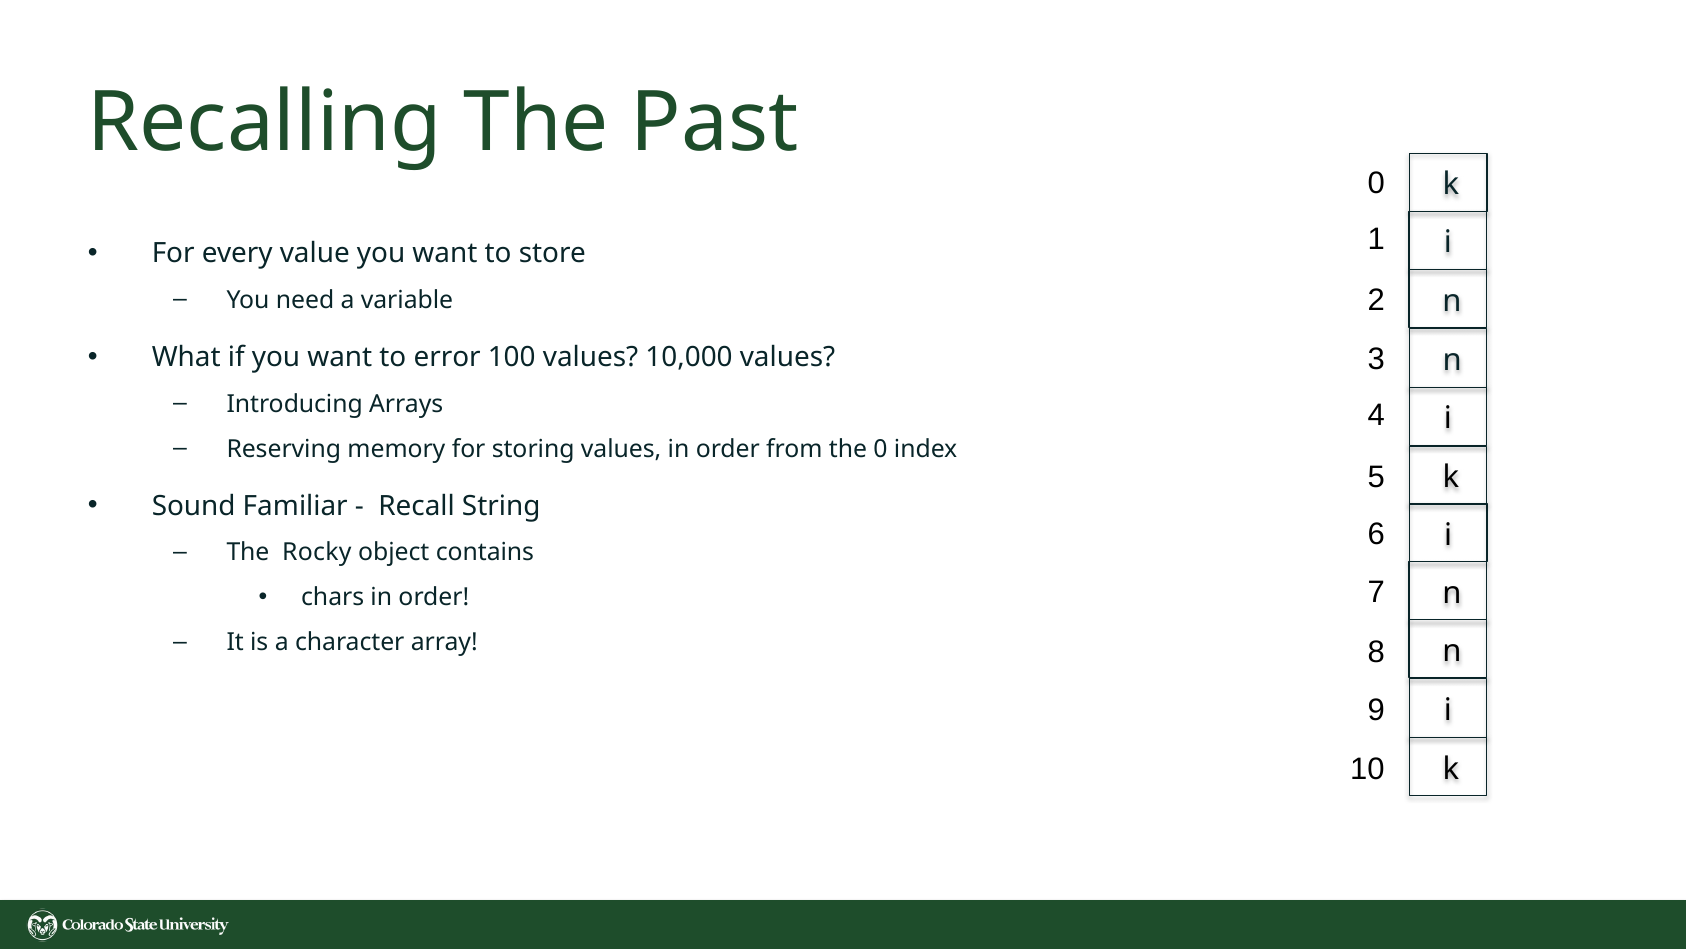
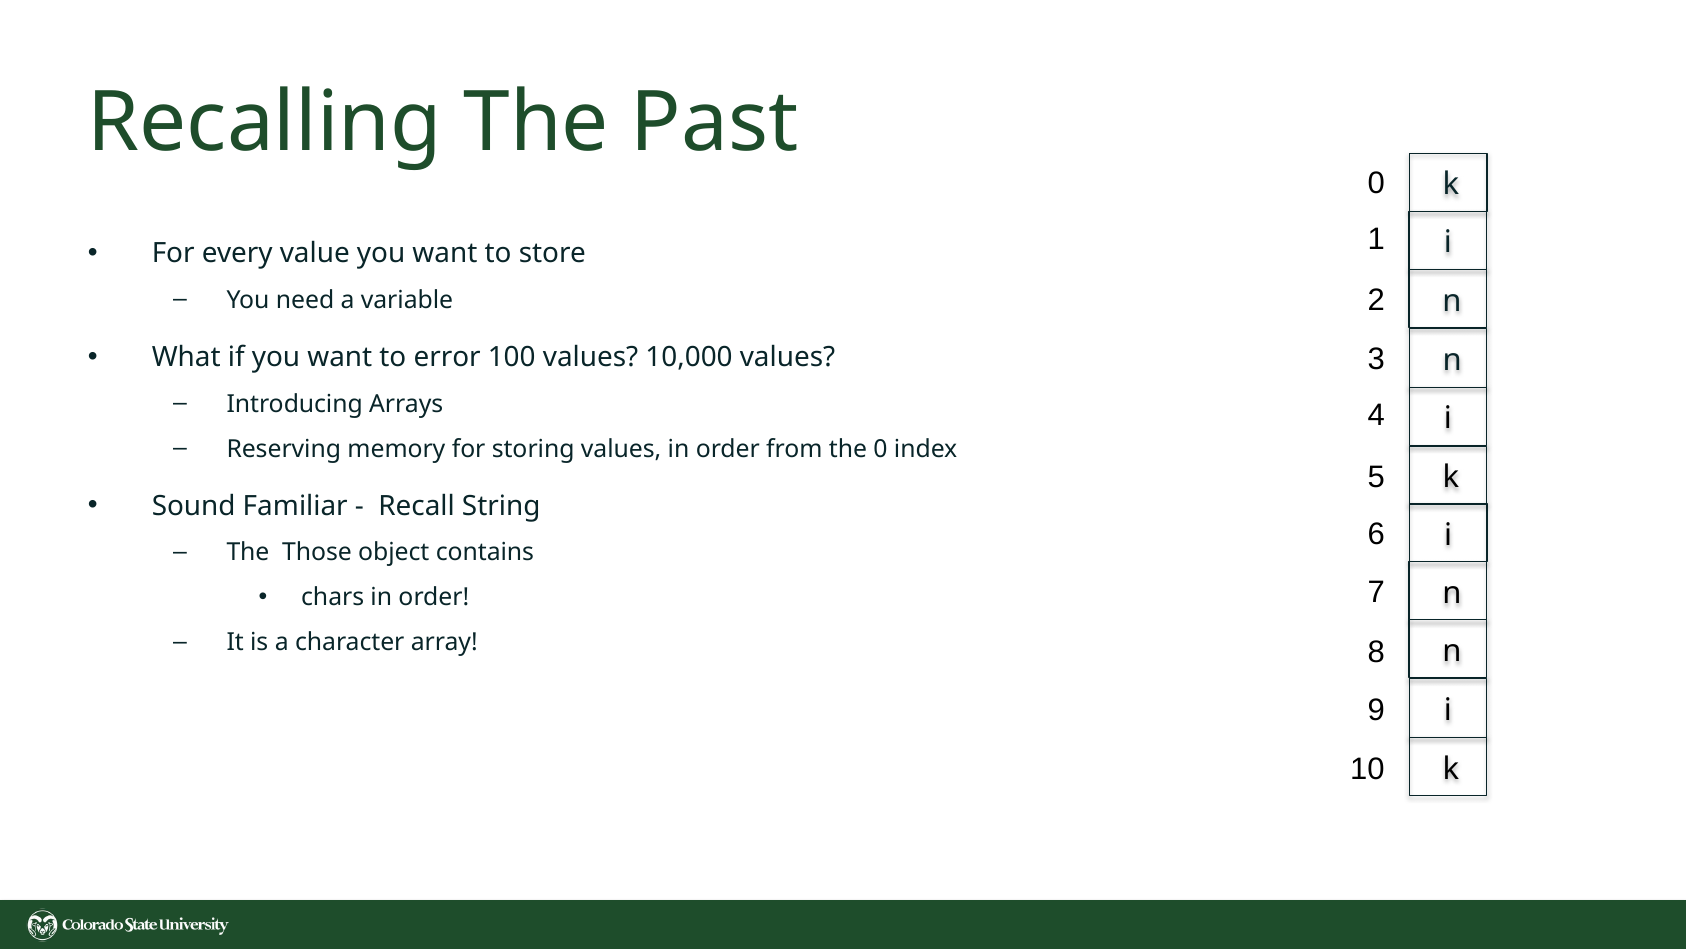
Rocky: Rocky -> Those (317, 552)
